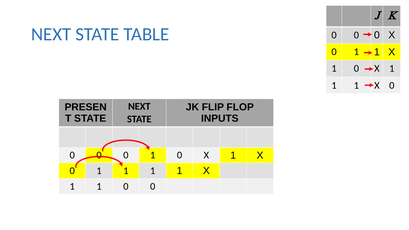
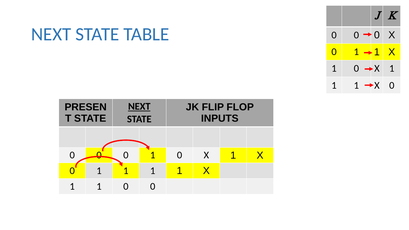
NEXT underline: none -> present (139, 107)
